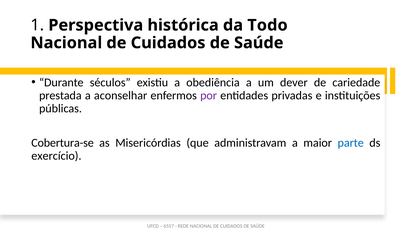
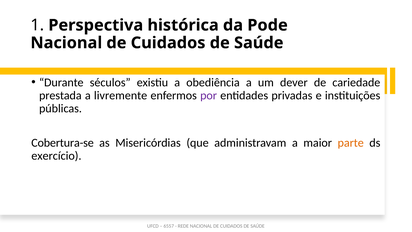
Todo: Todo -> Pode (268, 25)
aconselhar: aconselhar -> livremente (121, 95)
parte colour: blue -> orange (351, 143)
